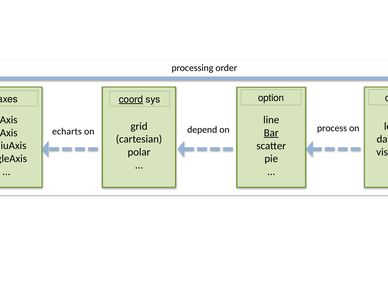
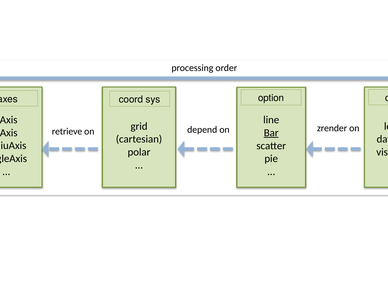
coord underline: present -> none (131, 99)
process: process -> zrender (332, 128)
echarts: echarts -> retrieve (67, 132)
